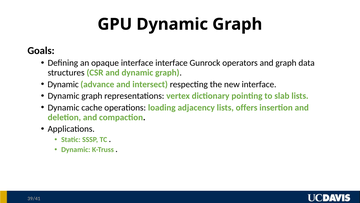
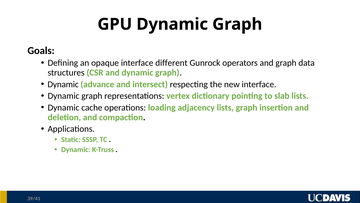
interface interface: interface -> different (171, 63)
lists offers: offers -> graph (247, 107)
